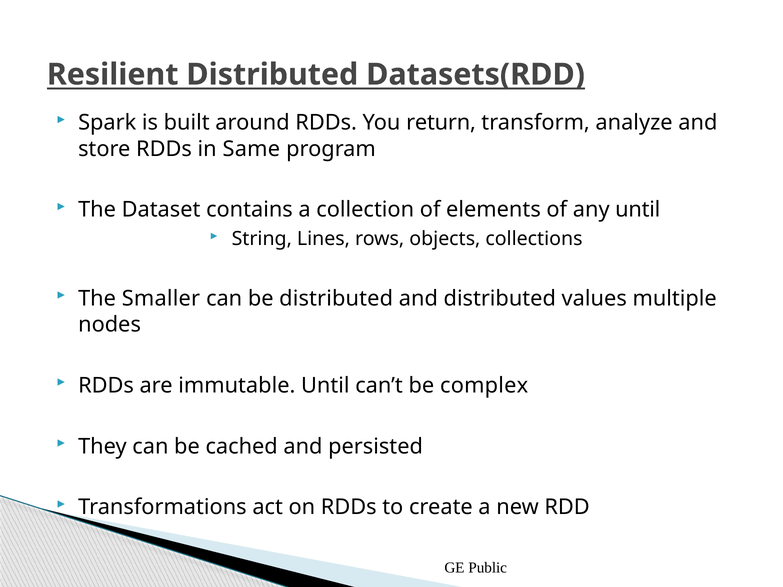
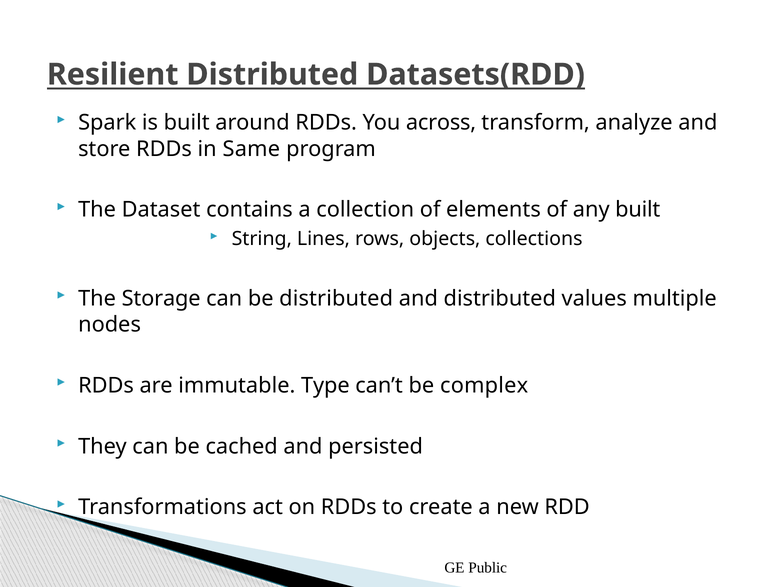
return: return -> across (441, 123)
any until: until -> built (638, 210)
Smaller: Smaller -> Storage (161, 299)
immutable Until: Until -> Type (325, 386)
